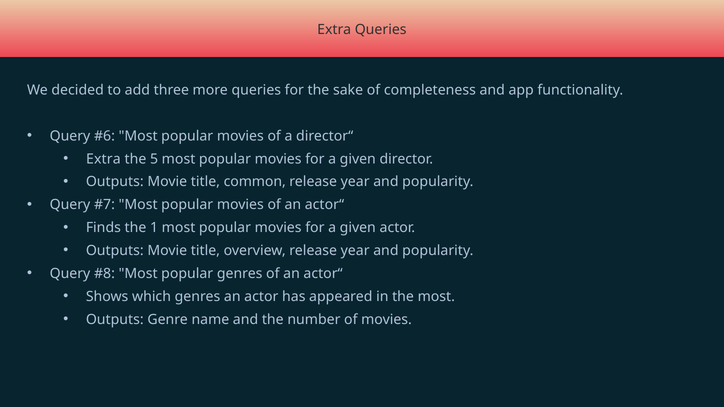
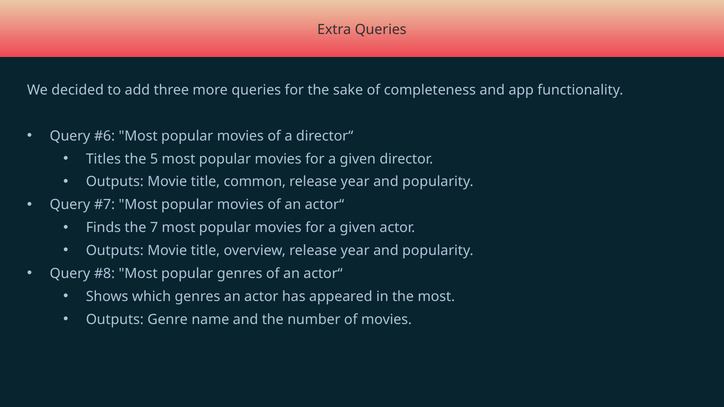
Extra: Extra -> Titles (103, 159)
1: 1 -> 7 (154, 228)
